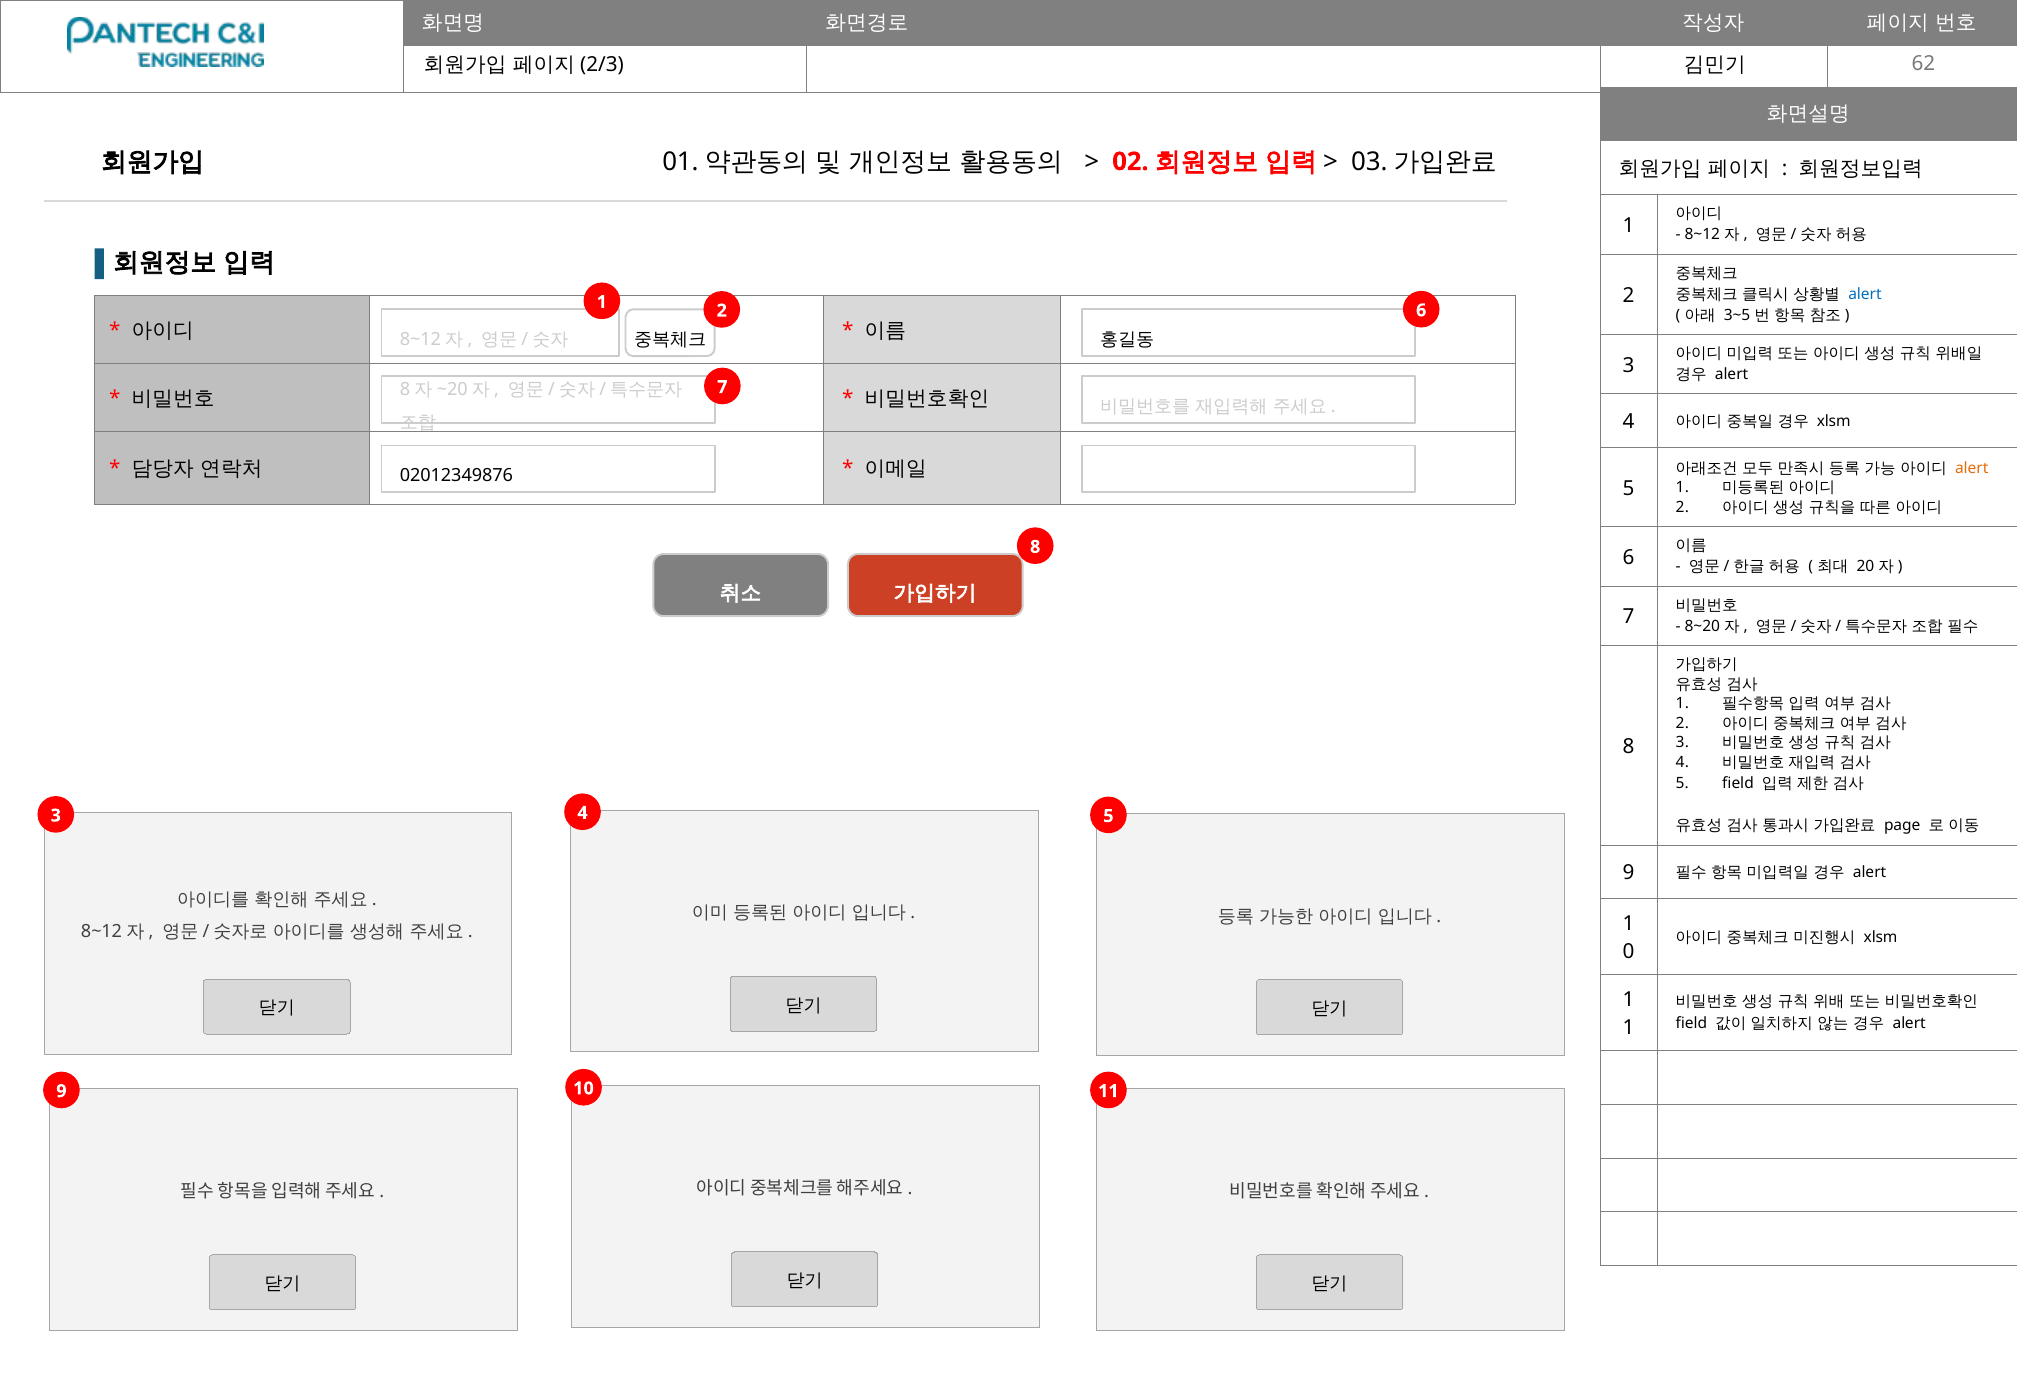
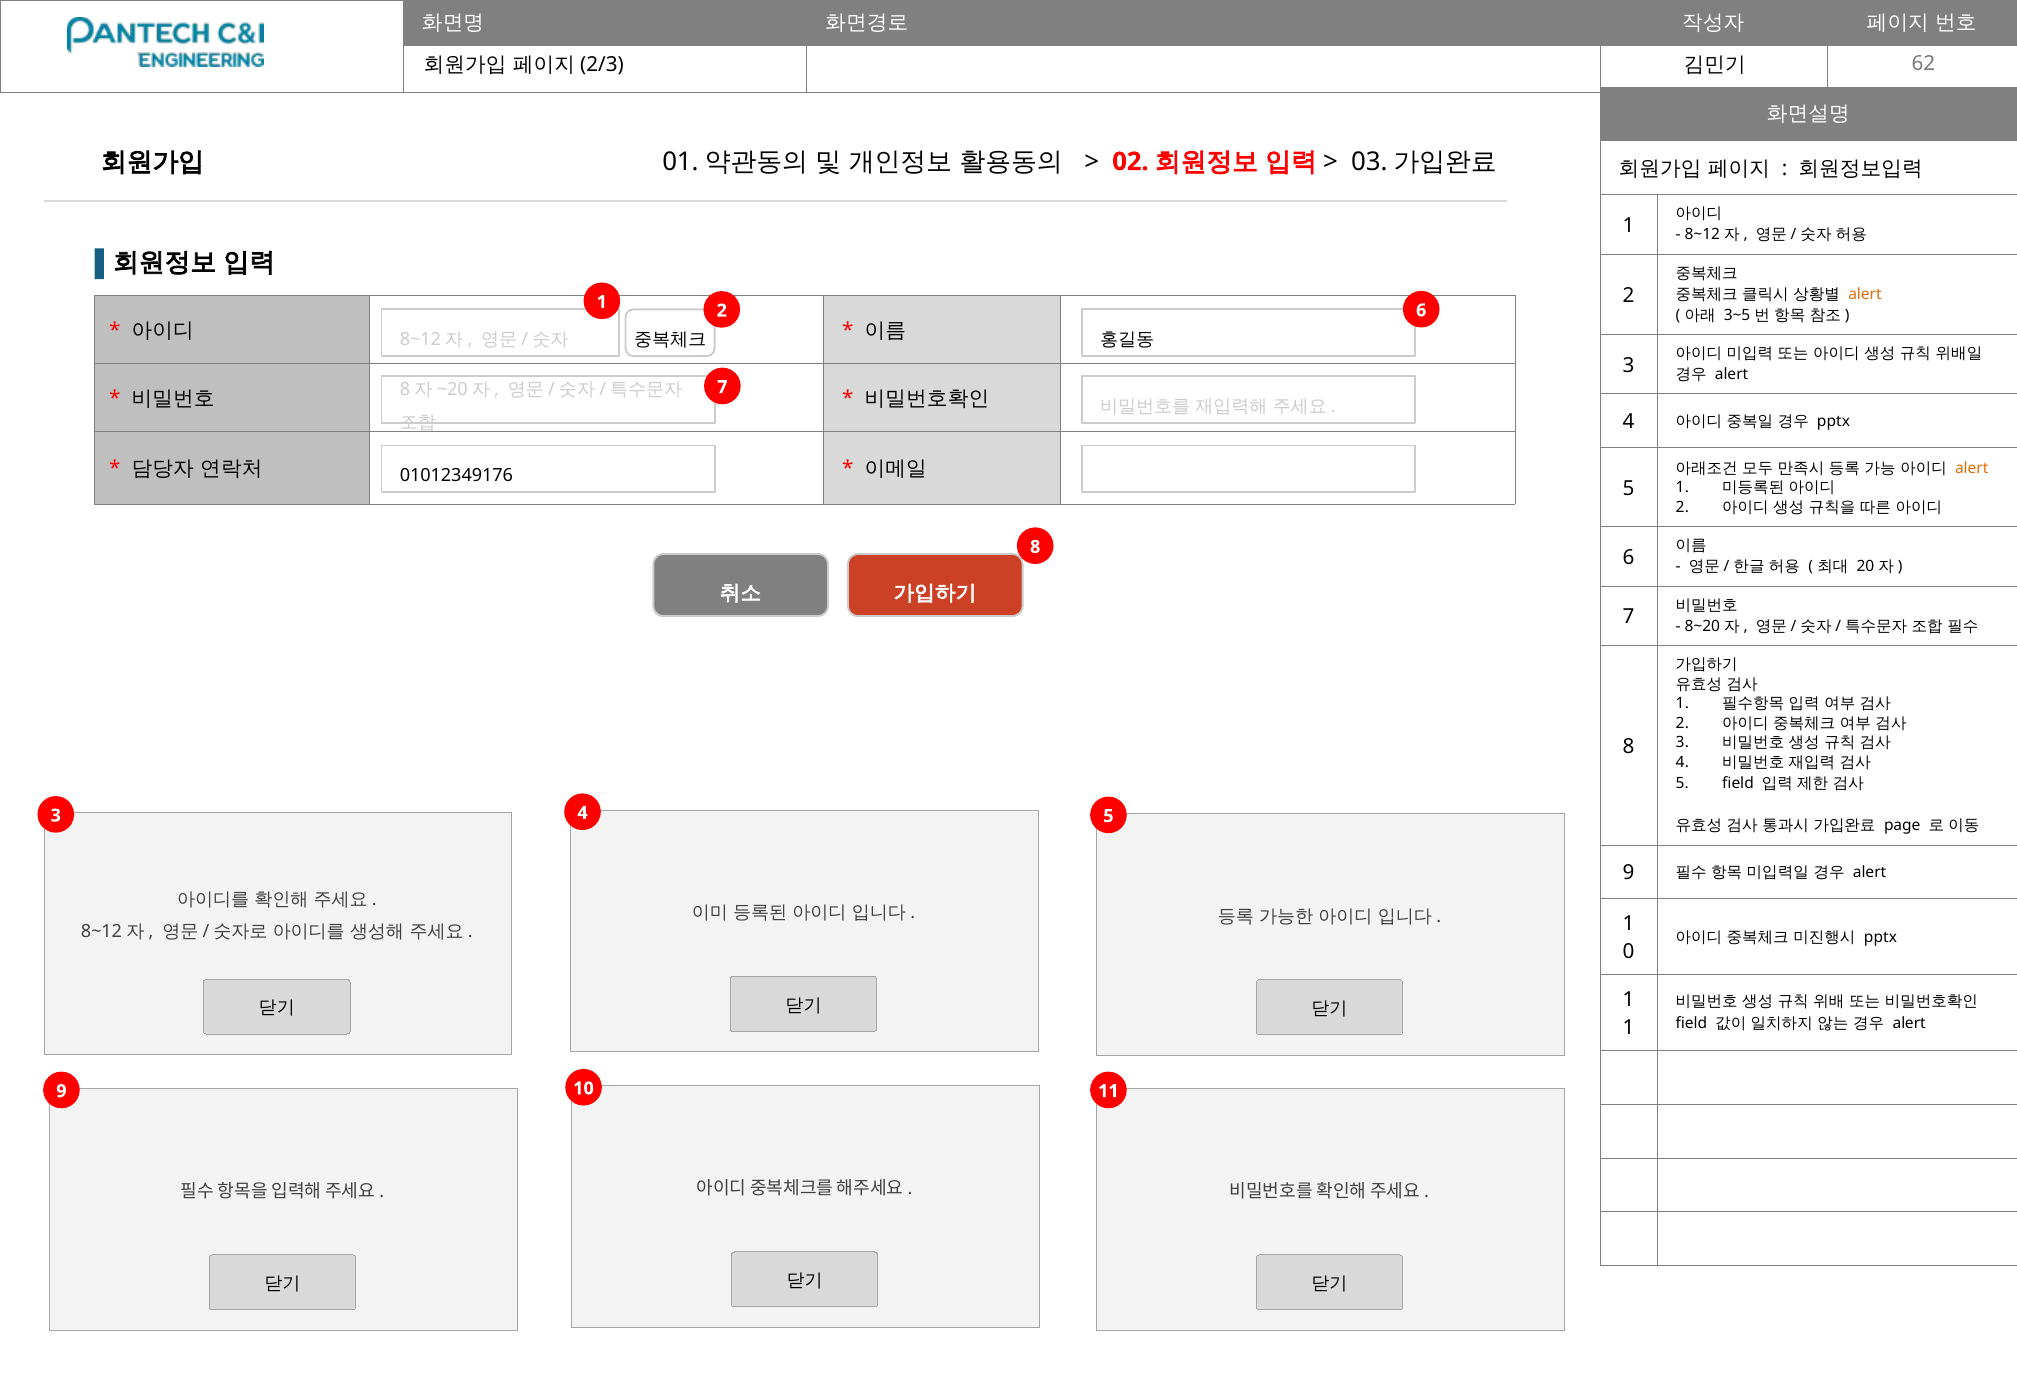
alert colour: blue -> orange (1865, 294)
xlsm: xlsm -> pptx (1834, 421)
02012349876: 02012349876 -> 01012349176 (456, 475)
xlsm: xlsm -> pptx (1880, 937)
